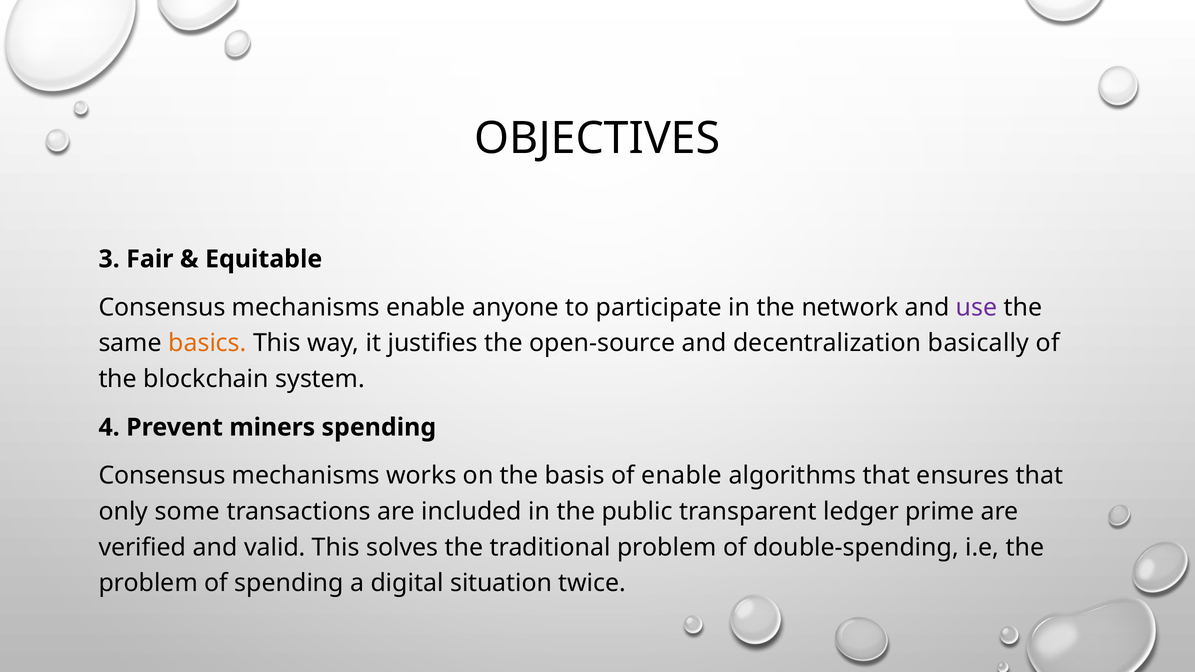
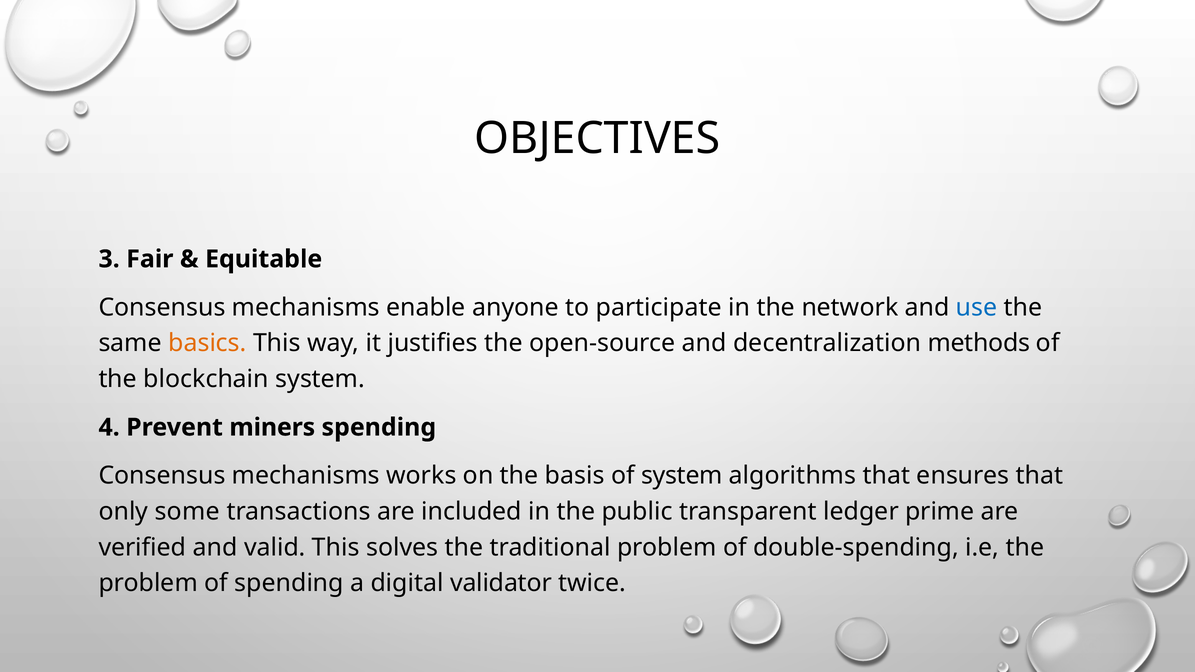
use colour: purple -> blue (977, 307)
basically: basically -> methods (979, 343)
of enable: enable -> system (682, 476)
situation: situation -> validator (501, 583)
